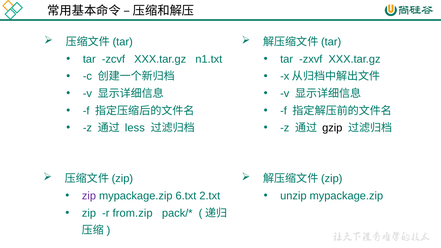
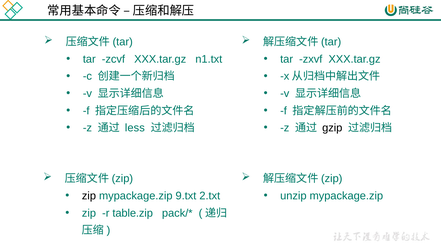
zip colour: purple -> black (89, 196)
6.txt: 6.txt -> 9.txt (186, 196)
from.zip: from.zip -> table.zip (133, 213)
